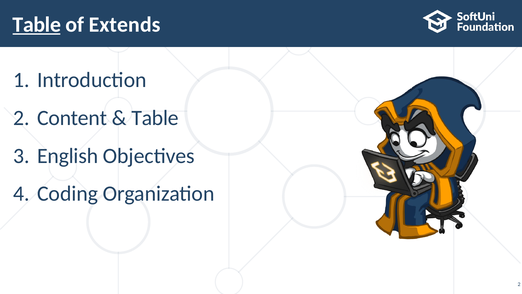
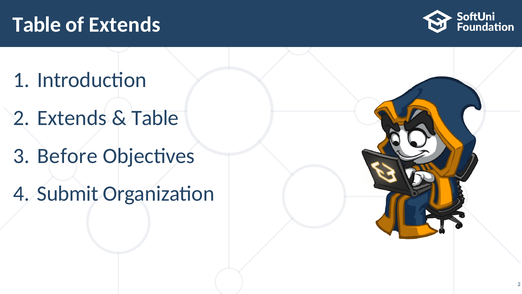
Table underline: present -> none (37, 25)
2 Content: Content -> Extends (72, 118)
English: English -> Before (67, 156)
Coding: Coding -> Submit (68, 194)
